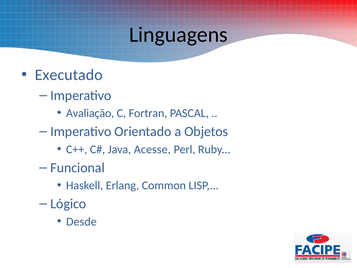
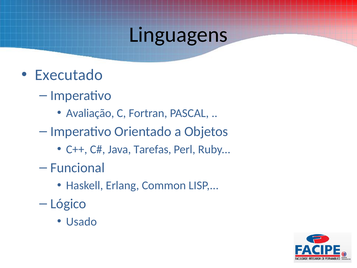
Acesse: Acesse -> Tarefas (152, 149)
Desde: Desde -> Usado (81, 221)
